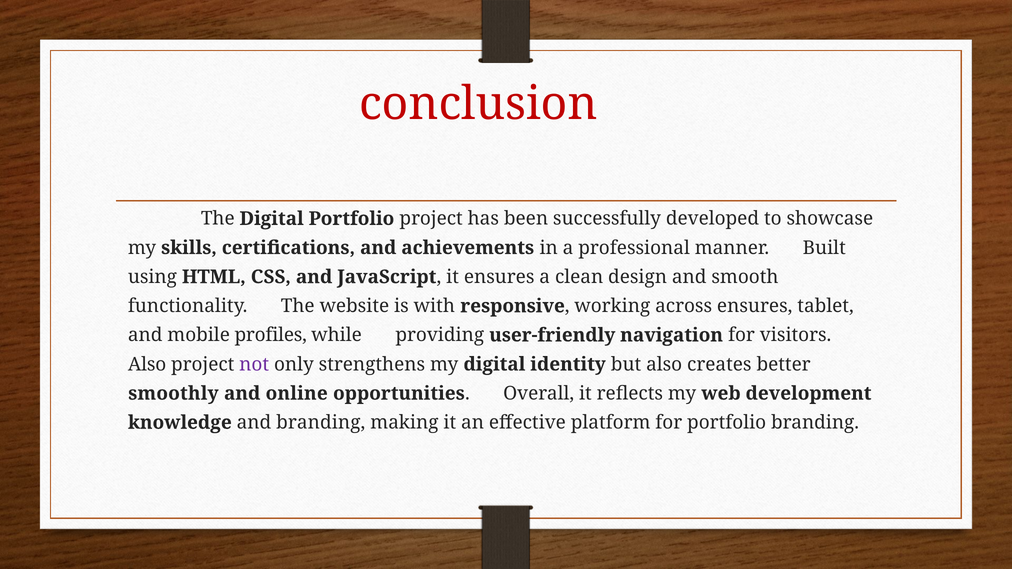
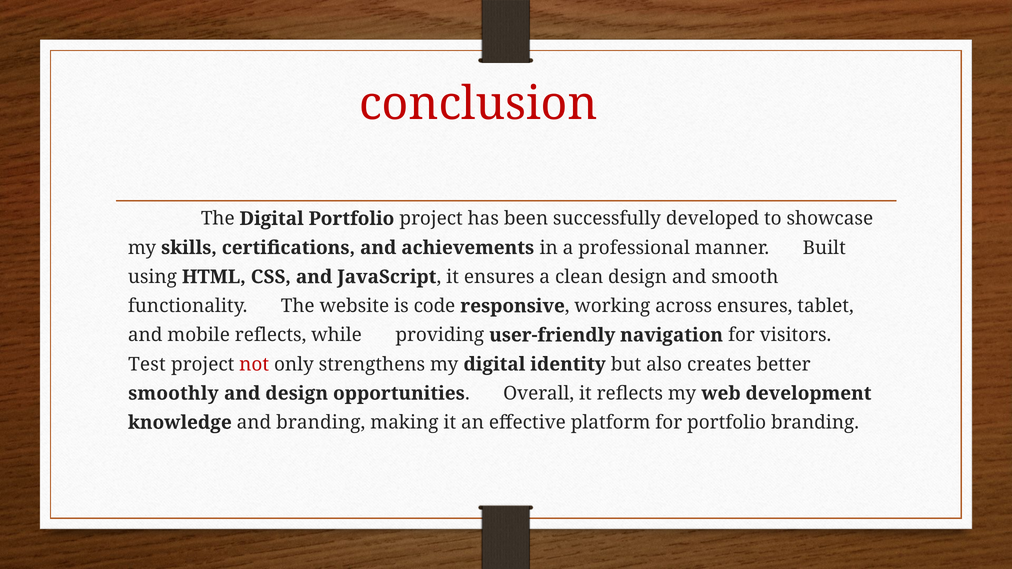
with: with -> code (434, 306)
mobile profiles: profiles -> reflects (271, 335)
Also: Also -> Test (147, 364)
not colour: purple -> red (254, 364)
and online: online -> design (297, 394)
